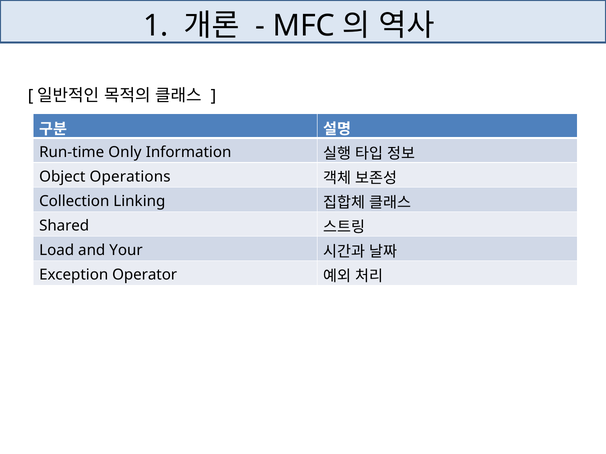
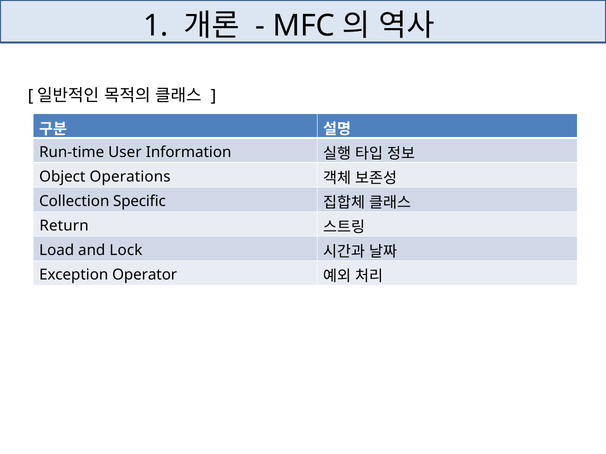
Only: Only -> User (125, 152)
Linking: Linking -> Specific (139, 202)
Shared: Shared -> Return (64, 226)
Your: Your -> Lock (126, 251)
